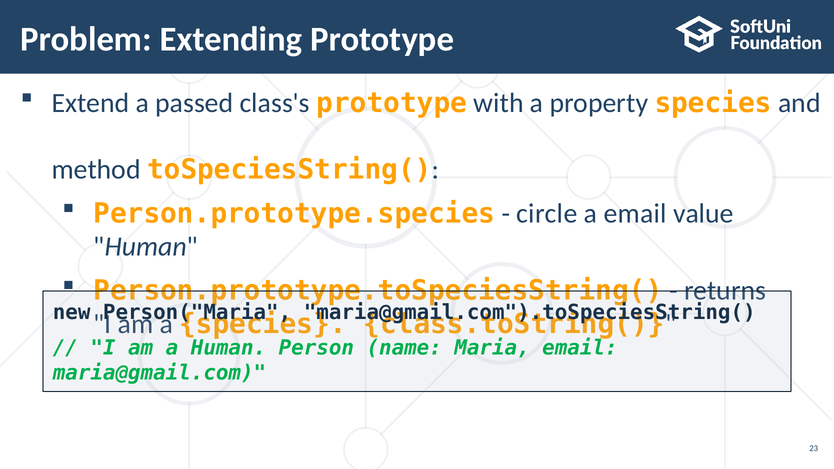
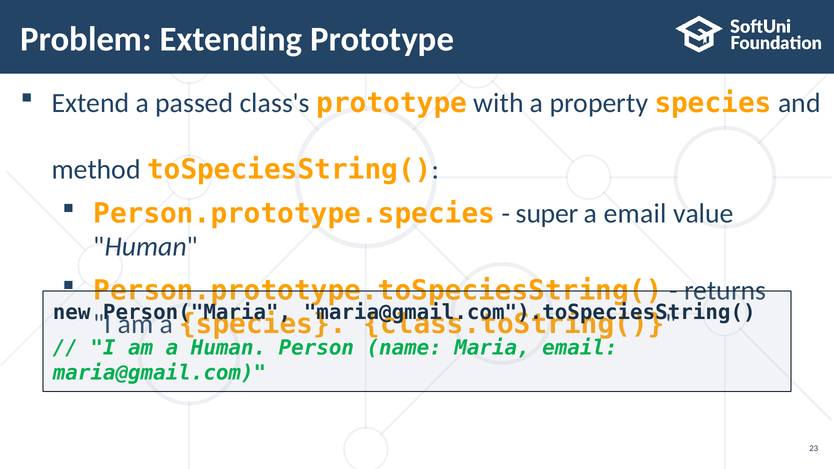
circle: circle -> super (547, 213)
